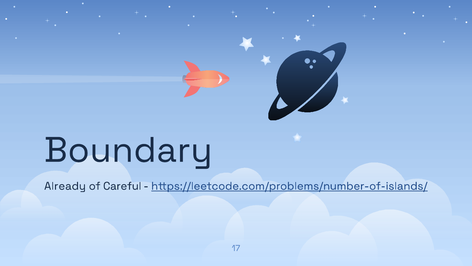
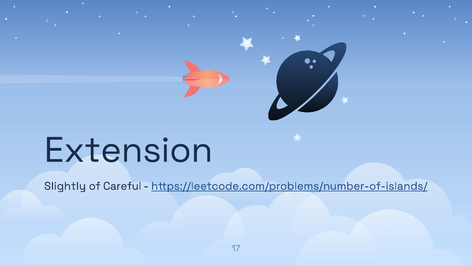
Boundary: Boundary -> Extension (128, 150)
Already: Already -> Slightly (65, 186)
